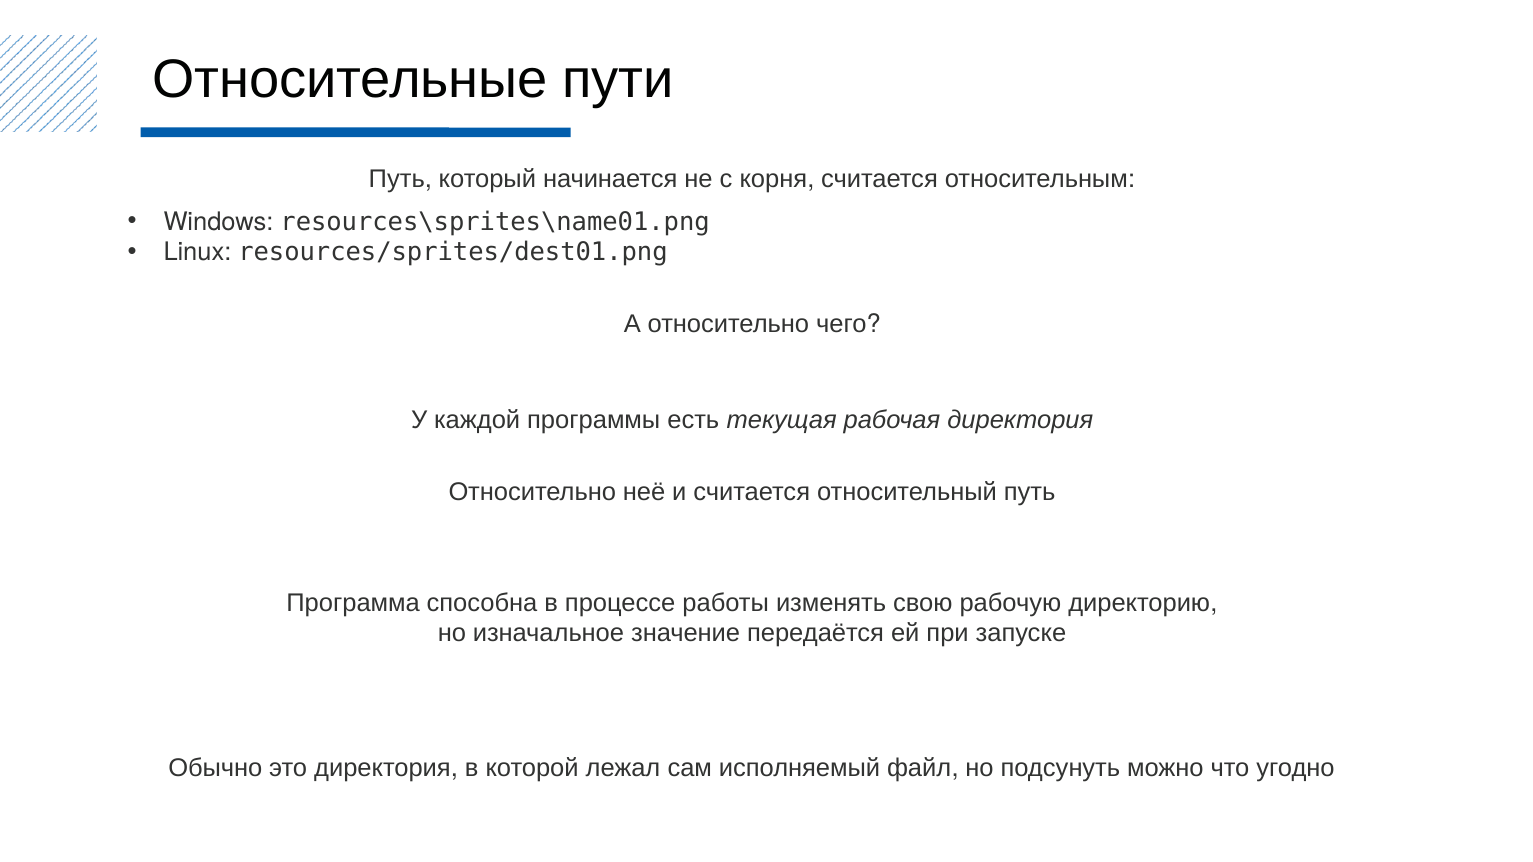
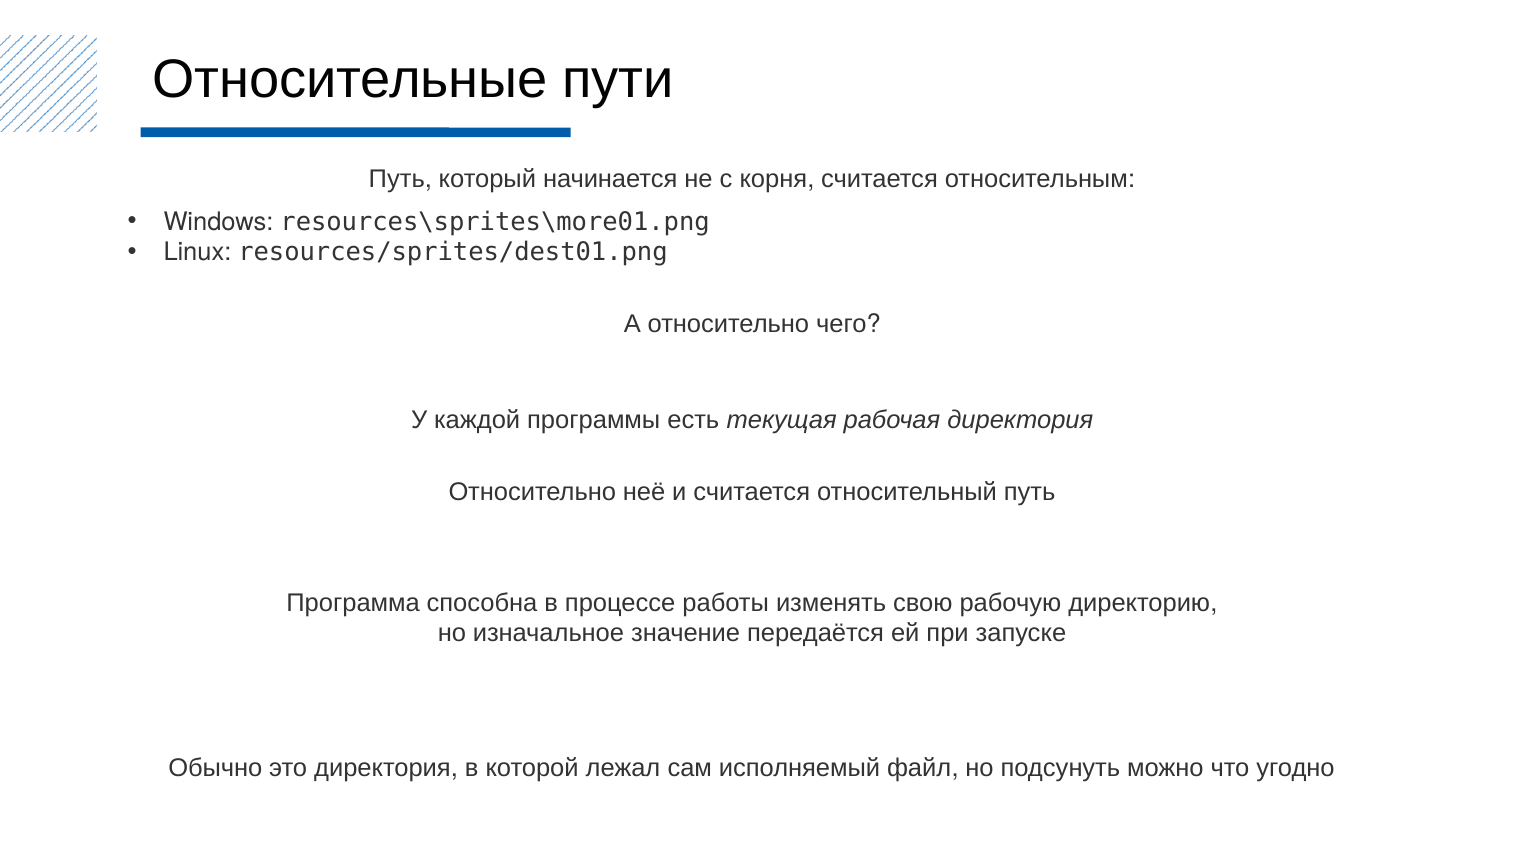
resources\sprites\name01.png: resources\sprites\name01.png -> resources\sprites\more01.png (495, 222)
